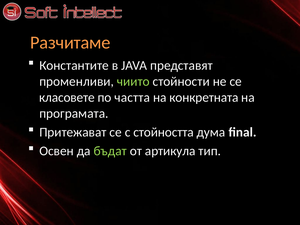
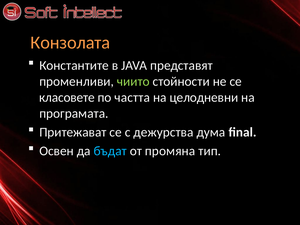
Разчитаме: Разчитаме -> Конзолата (70, 43)
конкретната: конкретната -> целодневни (204, 97)
стойността: стойността -> дежурства (163, 132)
бъдат colour: light green -> light blue (110, 151)
артикула: артикула -> промяна (170, 151)
